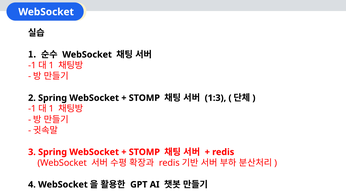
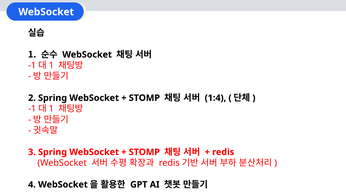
1:3: 1:3 -> 1:4 (215, 98)
